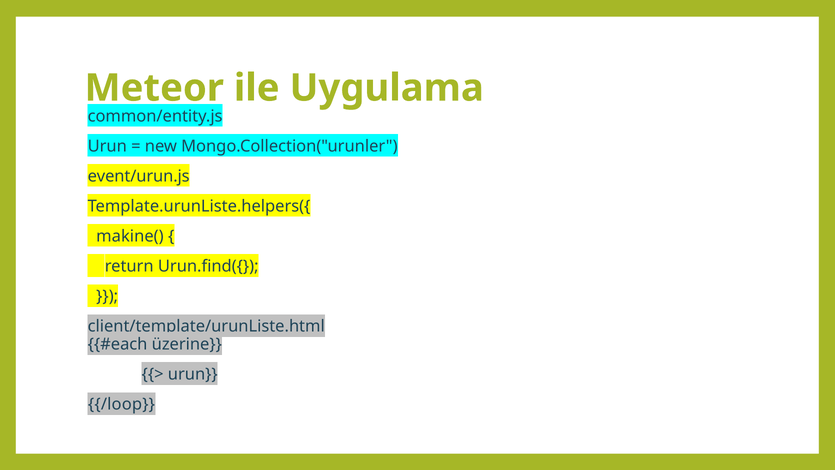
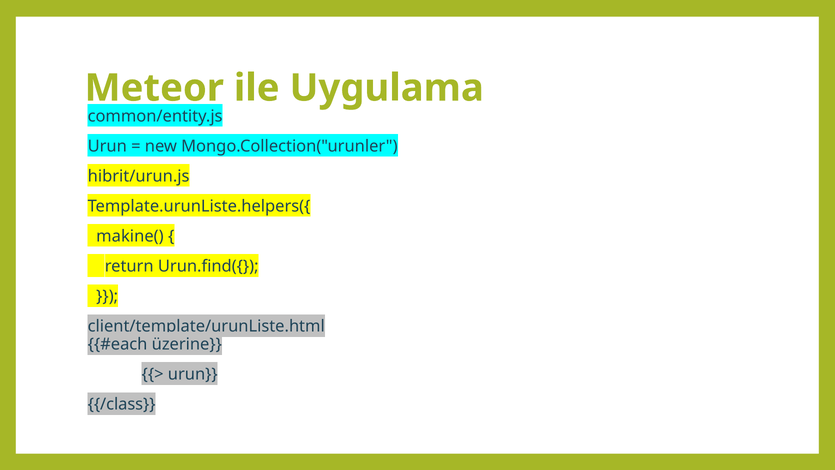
event/urun.js: event/urun.js -> hibrit/urun.js (139, 176)
/loop: /loop -> /class (122, 404)
